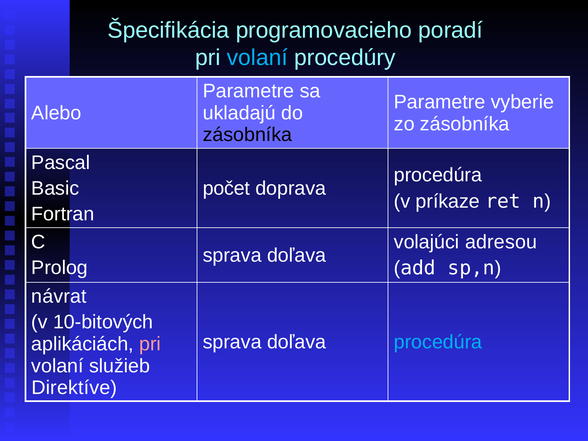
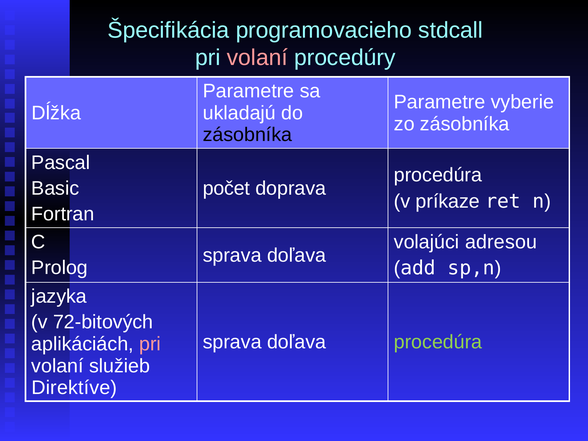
poradí: poradí -> stdcall (451, 30)
volaní colour: light blue -> pink (257, 58)
Alebo: Alebo -> Dĺžka (56, 113)
návrat: návrat -> jazyka (59, 296)
10-bitových: 10-bitových -> 72-bitových (103, 322)
procedúra colour: light blue -> light green (438, 342)
